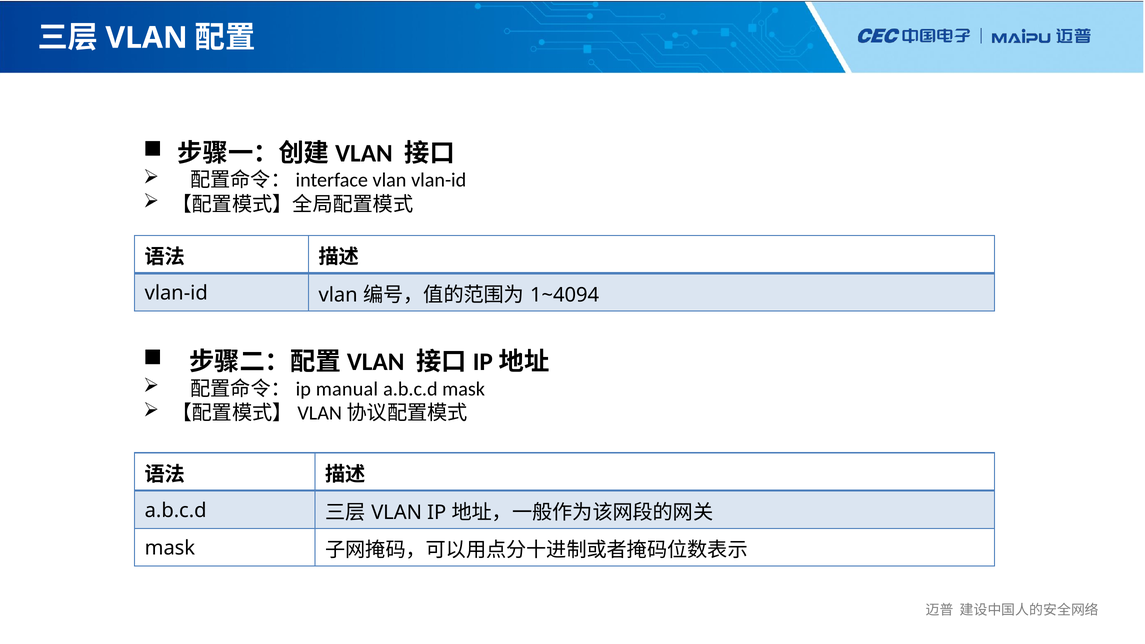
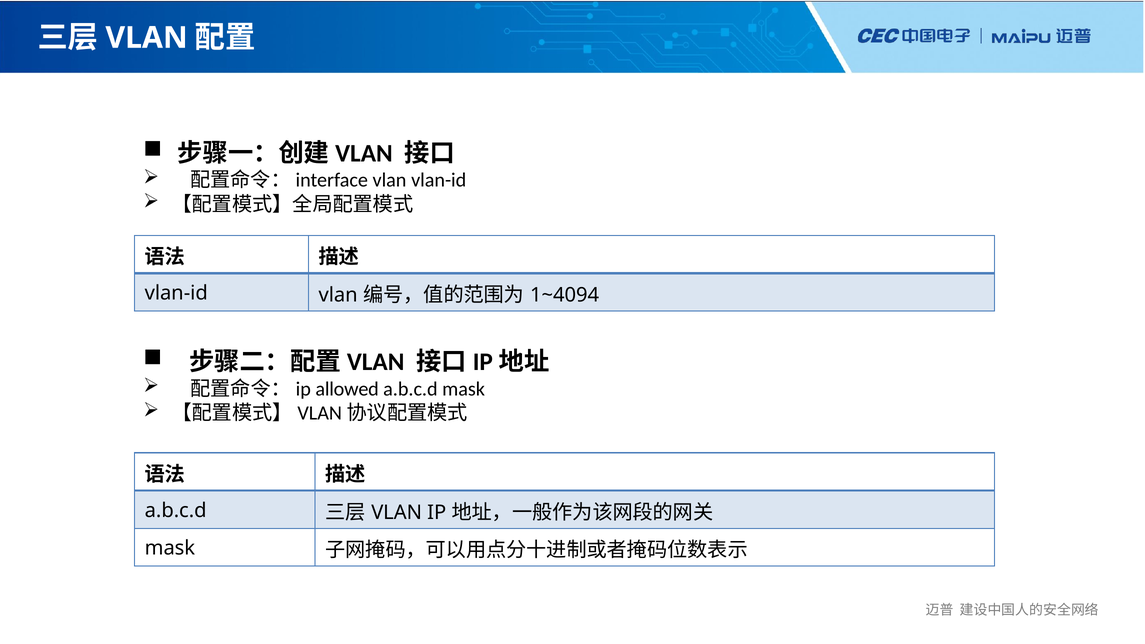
manual: manual -> allowed (347, 389)
